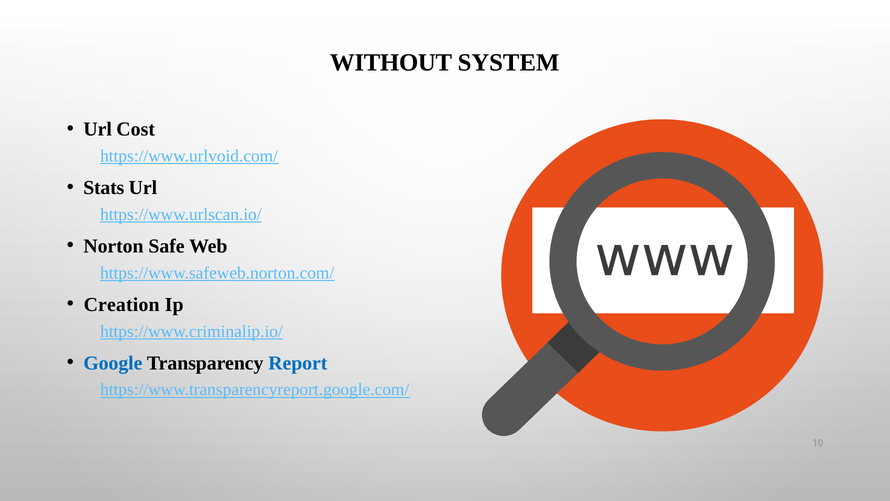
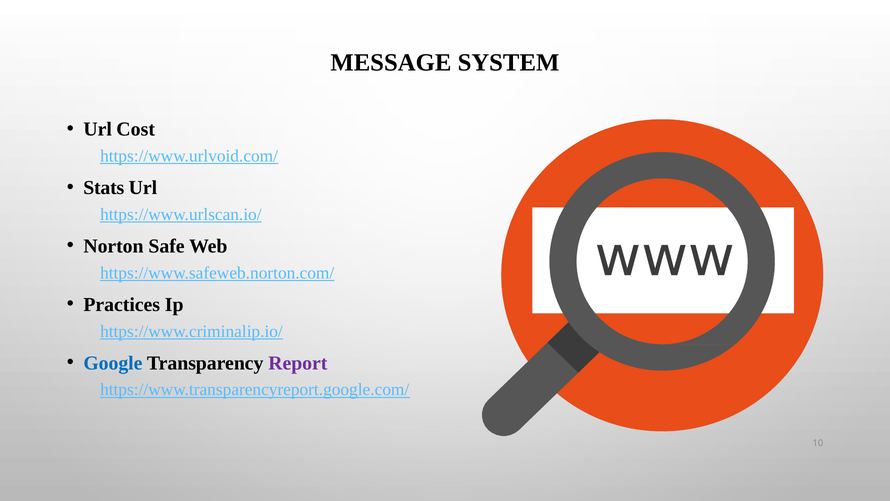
WITHOUT: WITHOUT -> MESSAGE (391, 63)
Creation: Creation -> Practices (122, 304)
Report colour: blue -> purple (298, 363)
